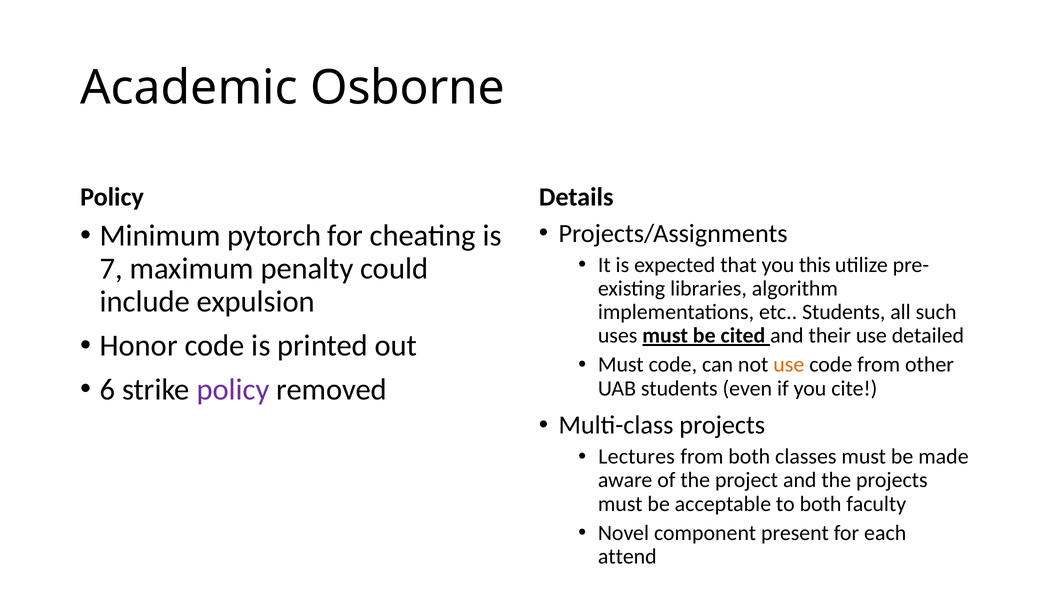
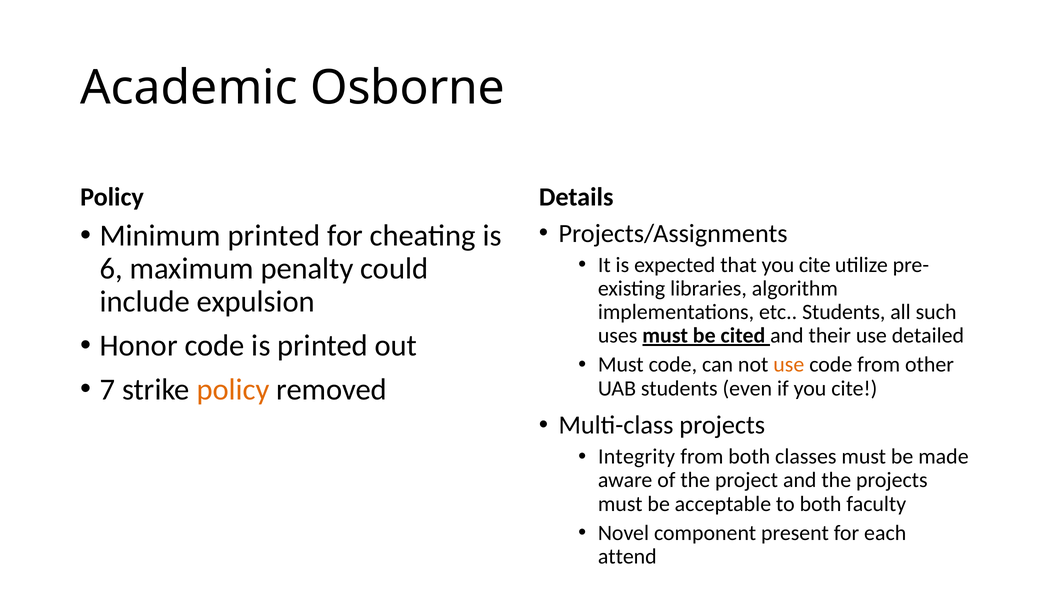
Minimum pytorch: pytorch -> printed (274, 236)
that you this: this -> cite (815, 265)
7: 7 -> 6 (111, 269)
6: 6 -> 7 (108, 390)
policy colour: purple -> orange (233, 390)
Lectures: Lectures -> Integrity (637, 457)
